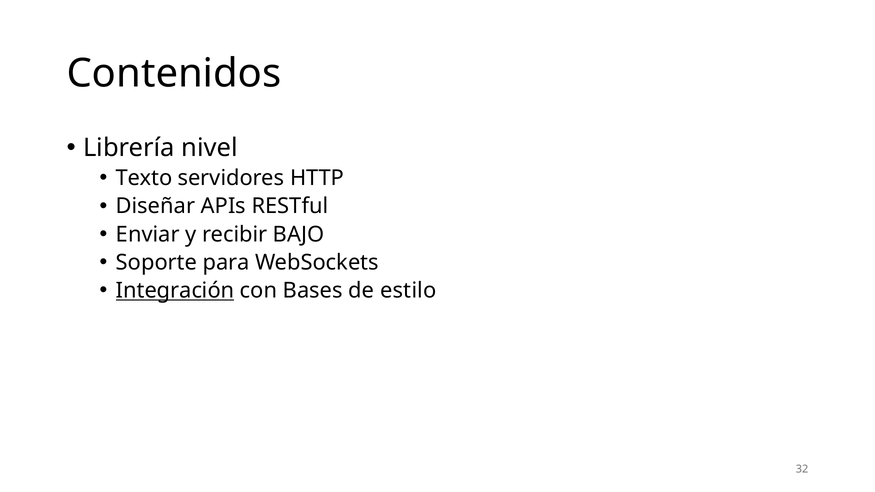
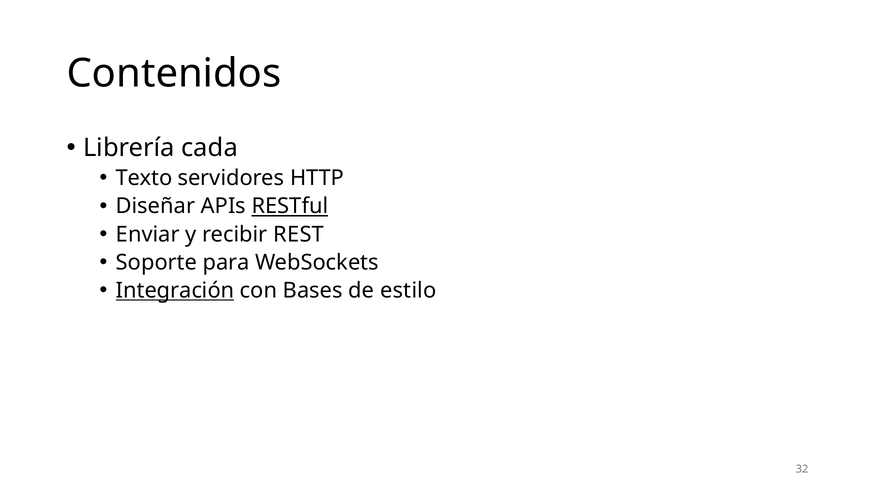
nivel: nivel -> cada (210, 148)
RESTful underline: none -> present (290, 206)
BAJO: BAJO -> REST (299, 234)
